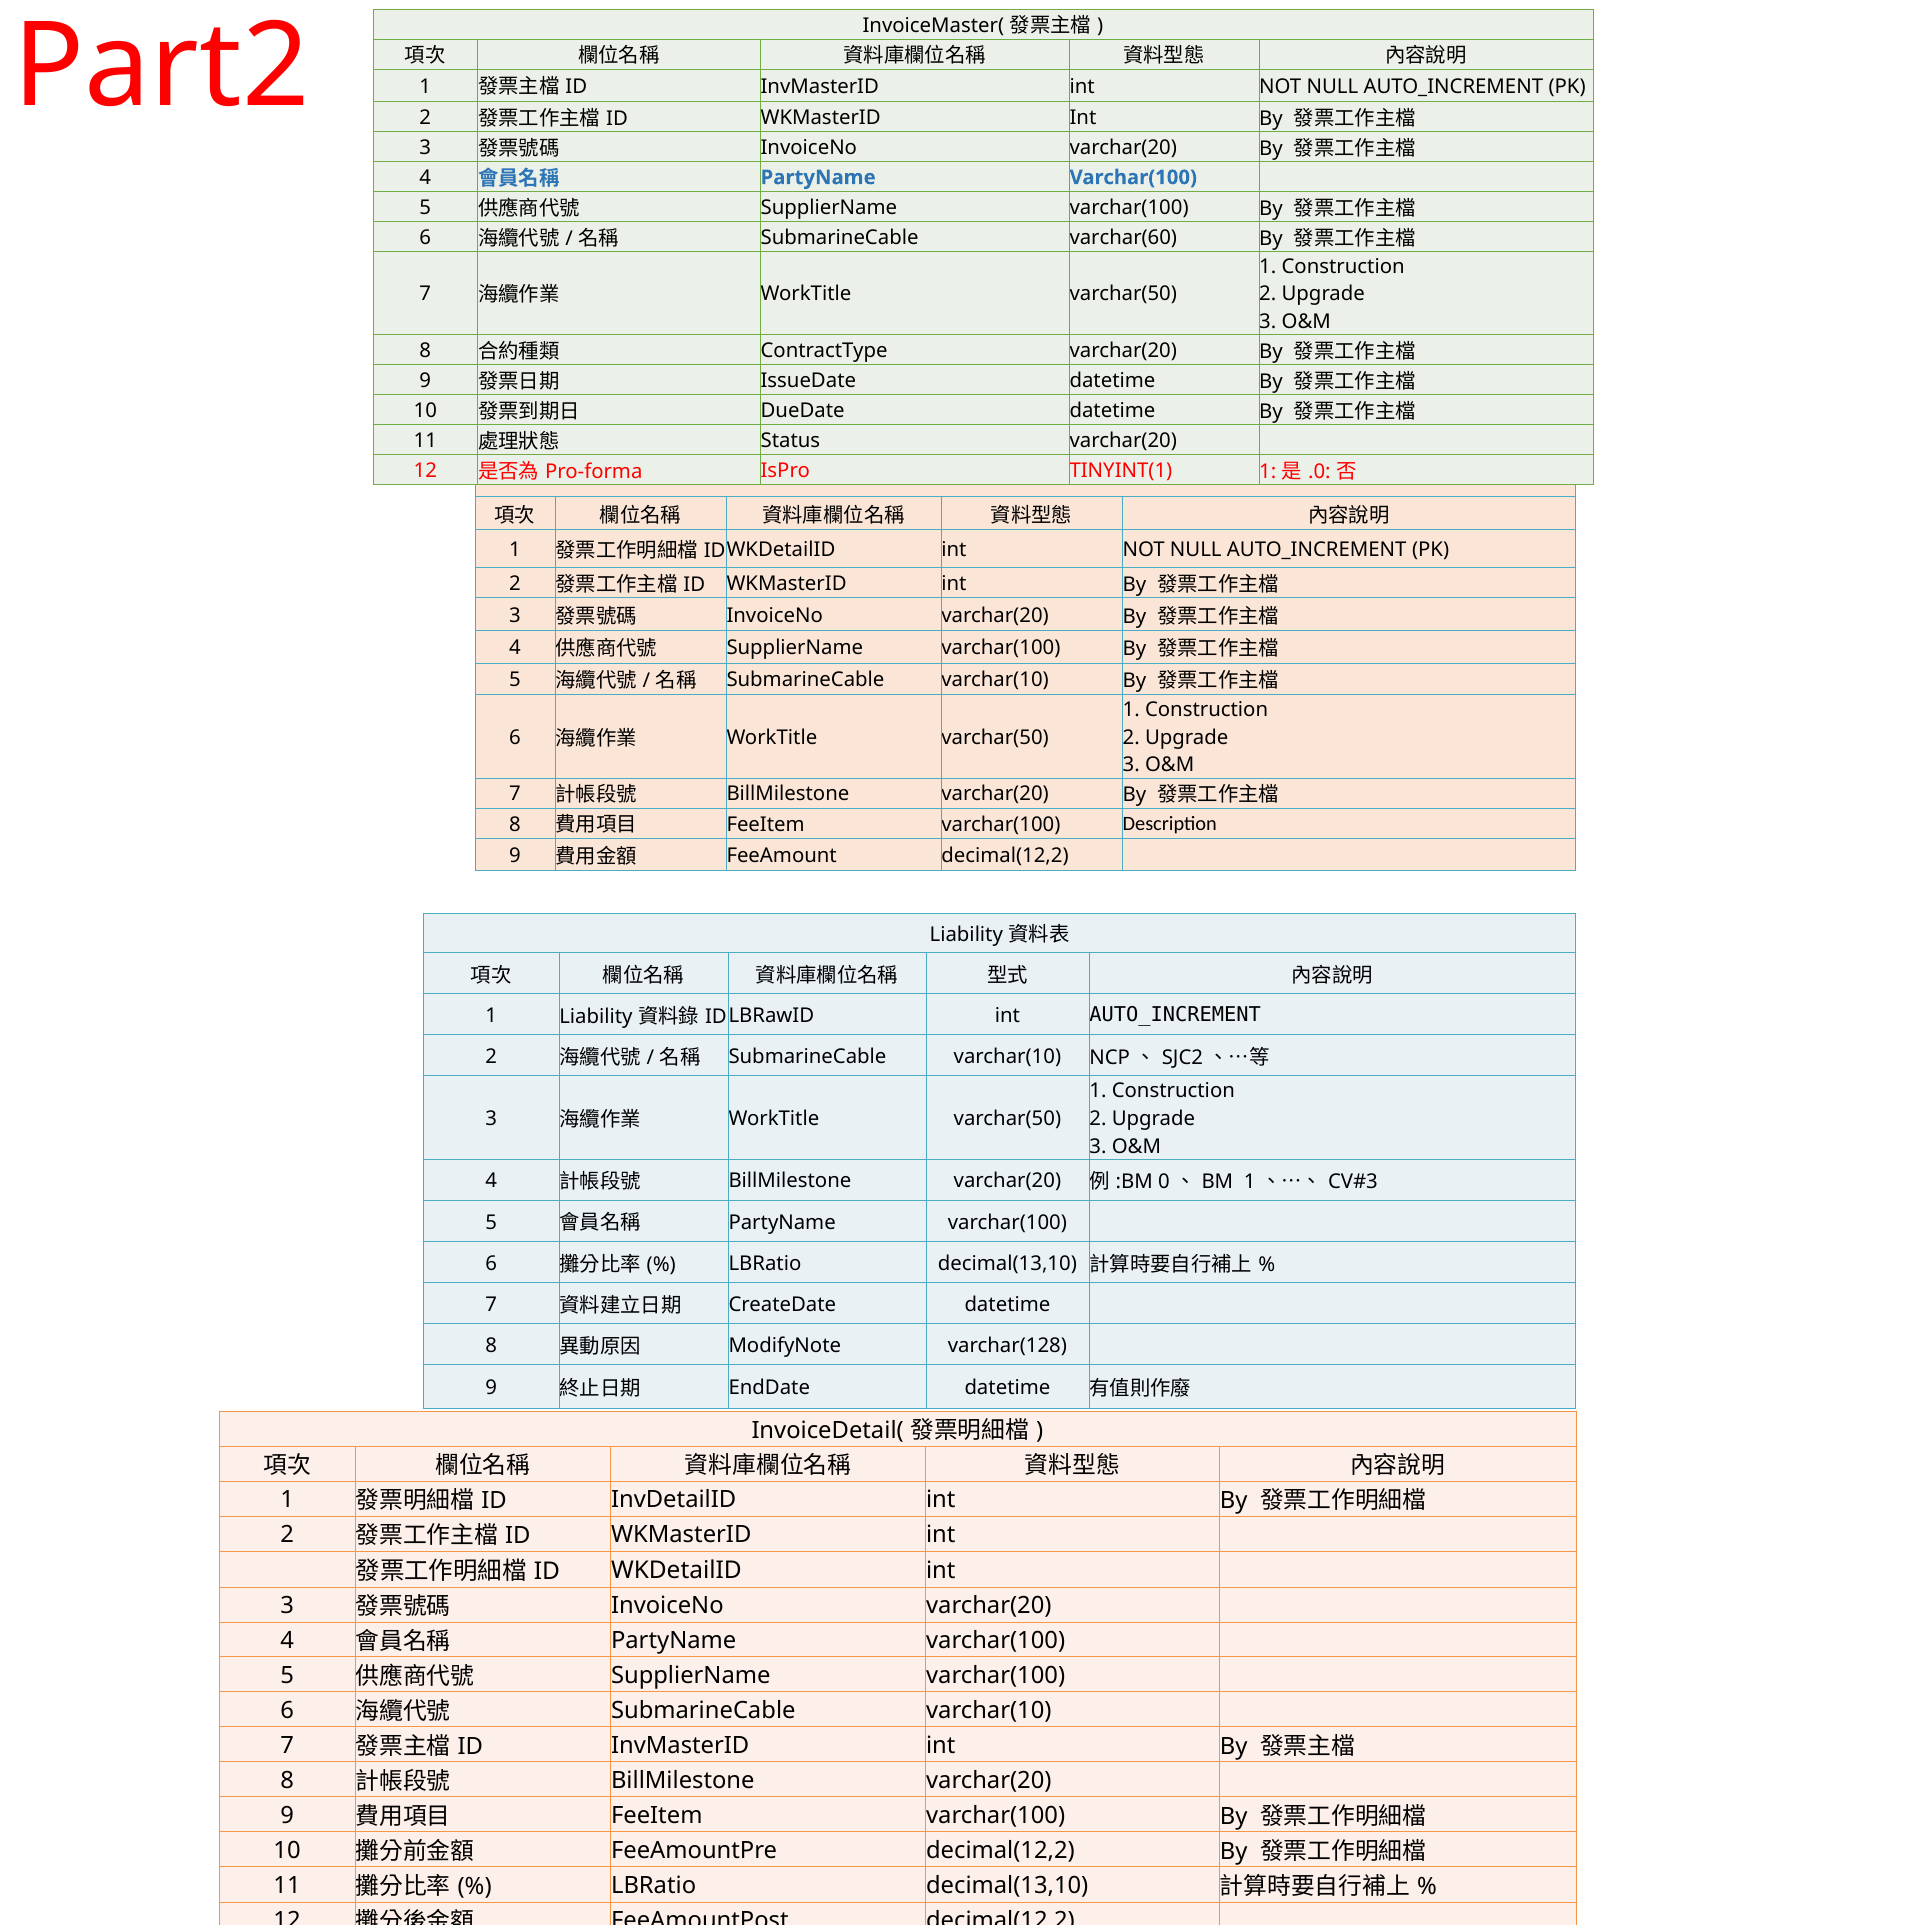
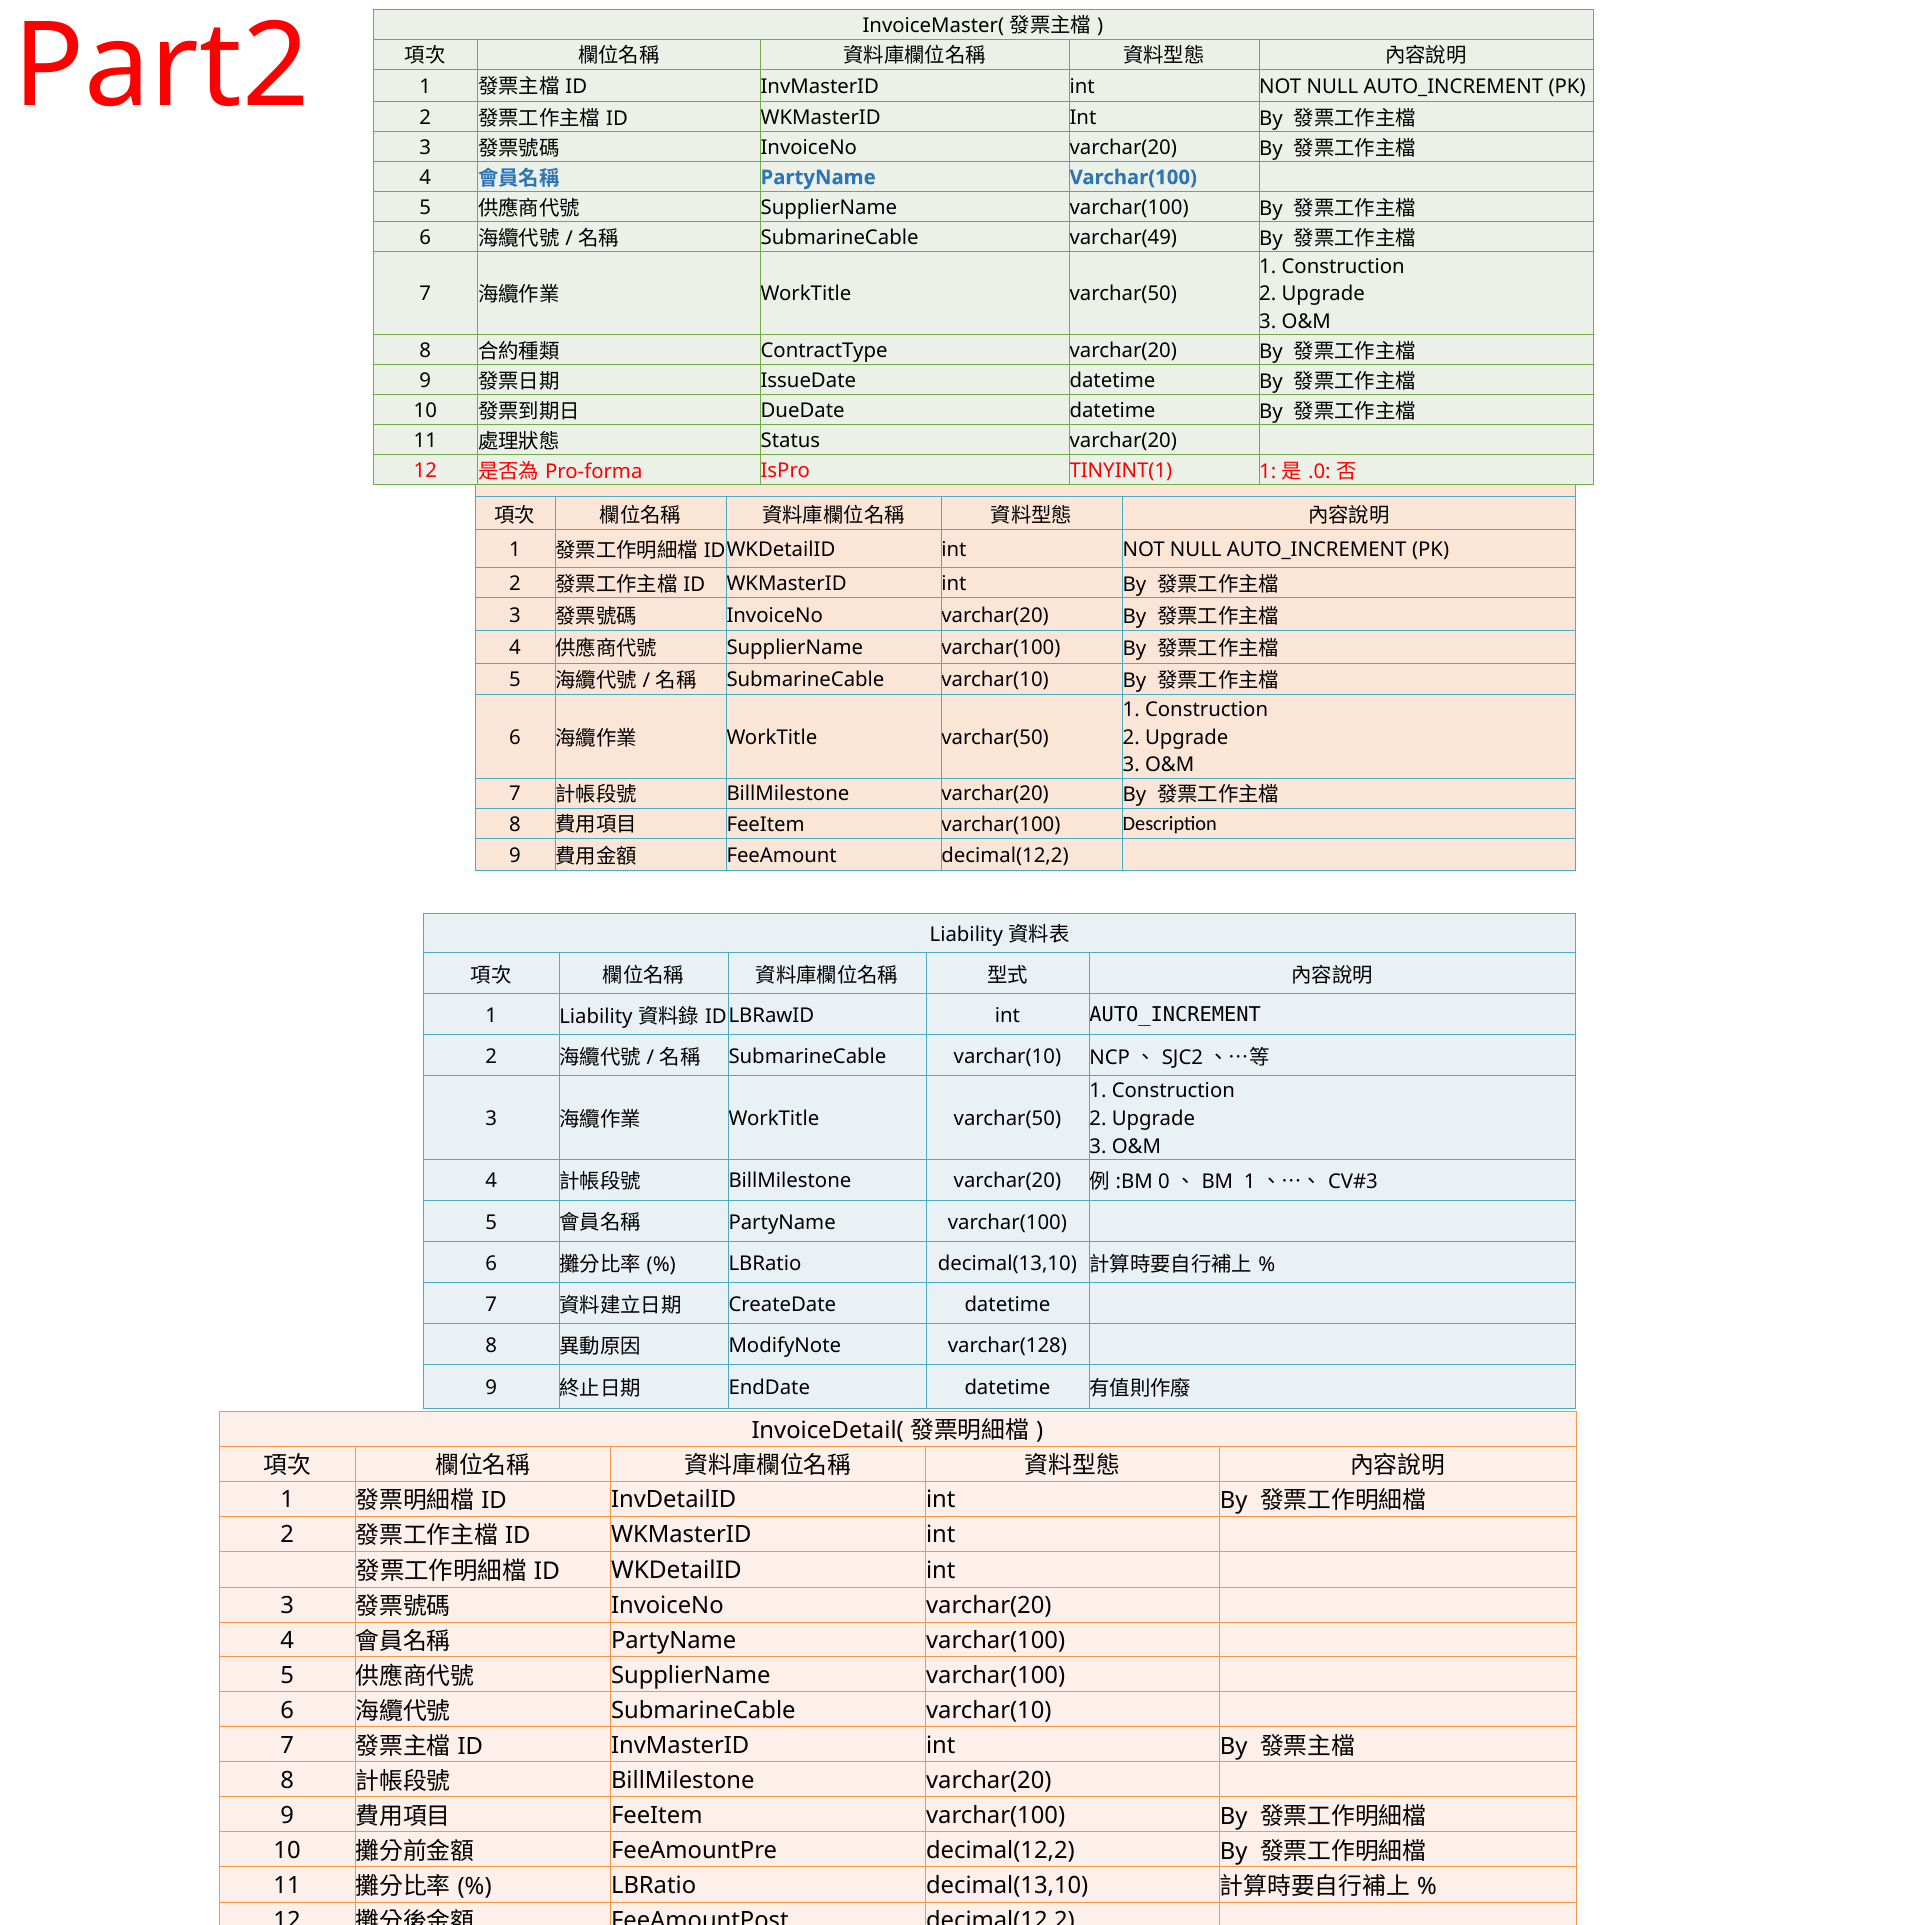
varchar(60: varchar(60 -> varchar(49 (1123, 237)
